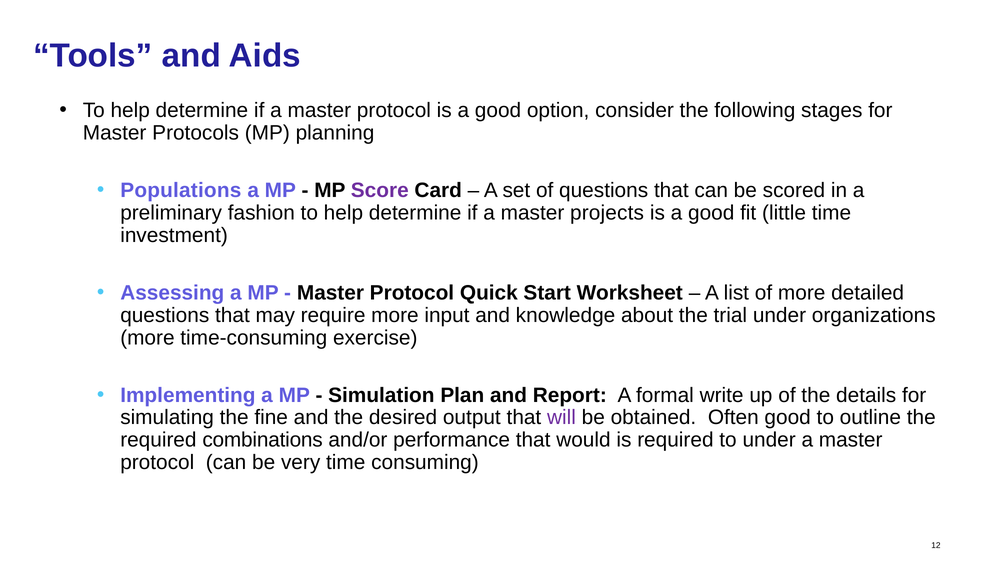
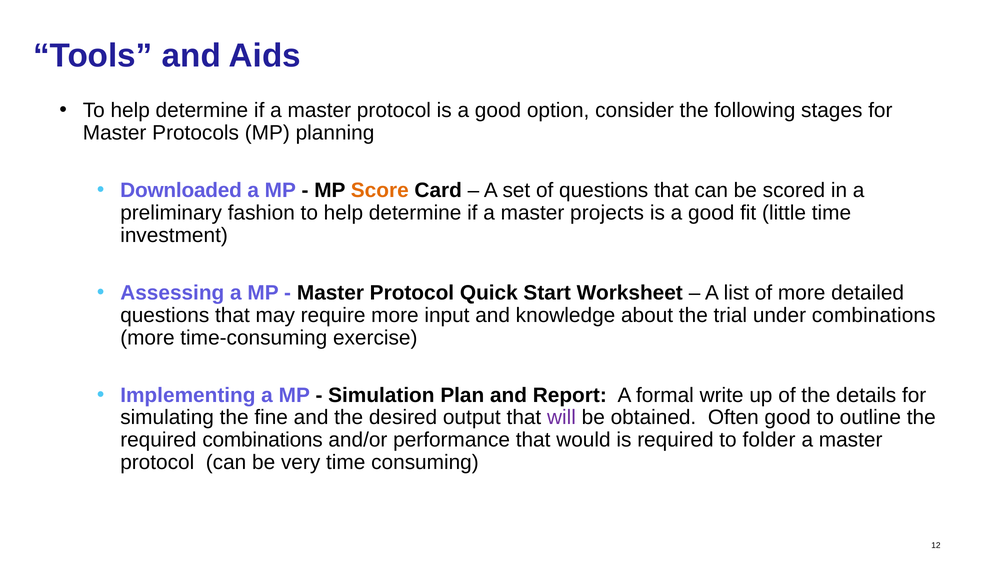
Populations: Populations -> Downloaded (181, 190)
Score colour: purple -> orange (380, 190)
under organizations: organizations -> combinations (874, 315)
to under: under -> folder (769, 440)
